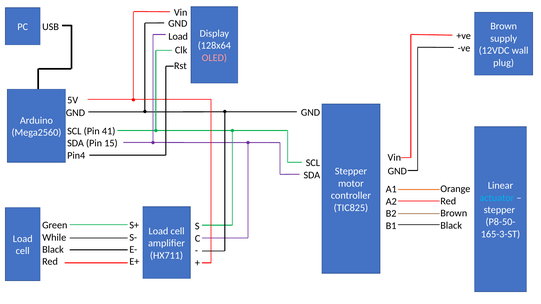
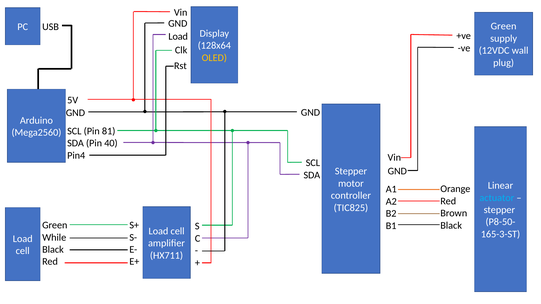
Brown: Brown -> Green (504, 26)
OLED colour: pink -> yellow (214, 58)
41: 41 -> 81 (109, 131)
15: 15 -> 40 (111, 143)
